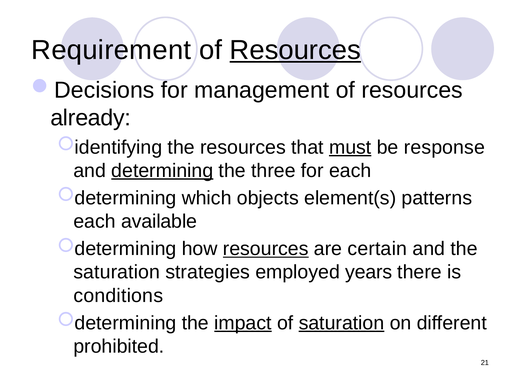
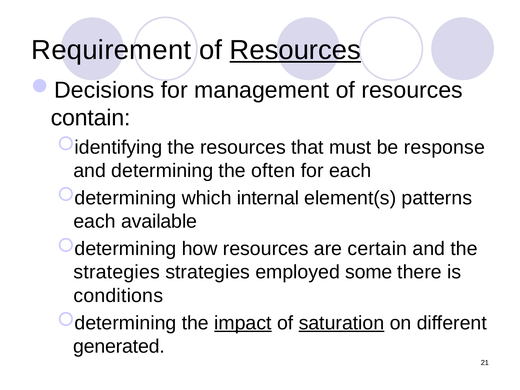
already: already -> contain (91, 118)
must underline: present -> none (350, 147)
determining underline: present -> none (162, 171)
three: three -> often (273, 171)
objects: objects -> internal (268, 198)
resources underline: present -> none (266, 249)
saturation: saturation -> strategies (117, 272)
years: years -> some (369, 272)
prohibited: prohibited -> generated (119, 346)
